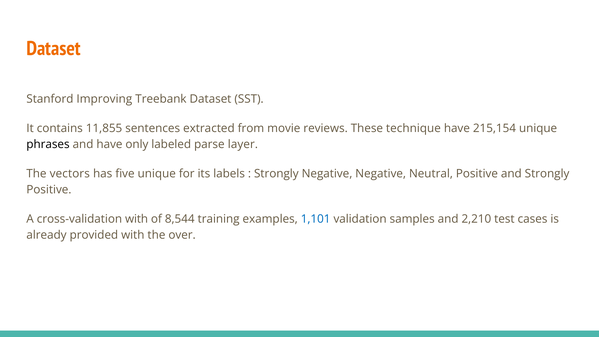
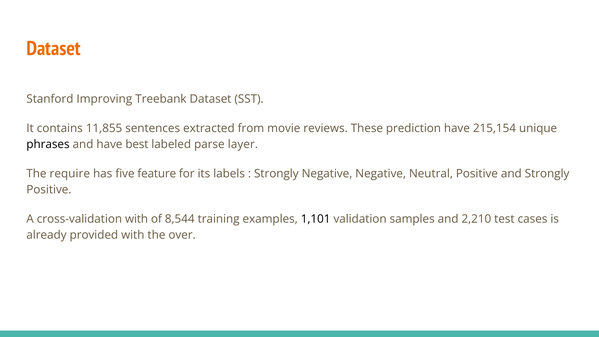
technique: technique -> prediction (413, 128)
only: only -> best (137, 144)
vectors: vectors -> require (70, 174)
five unique: unique -> feature (157, 174)
1,101 colour: blue -> black (316, 219)
